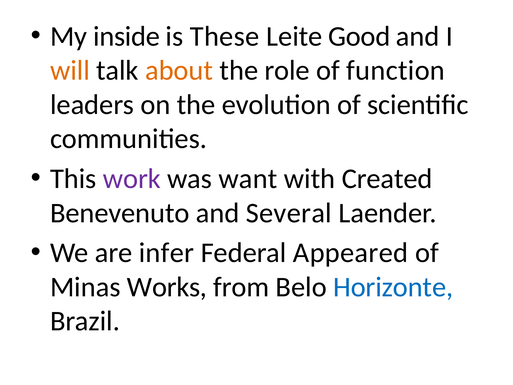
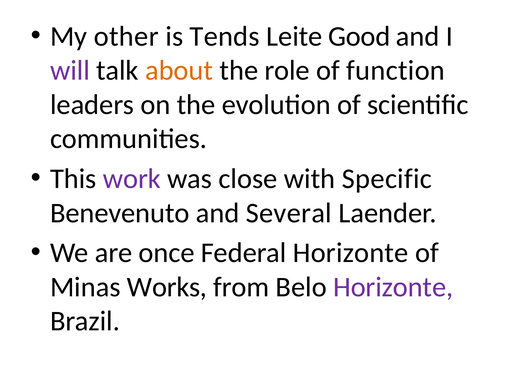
inside: inside -> other (126, 36)
These: These -> Tends (225, 36)
will colour: orange -> purple (70, 70)
want: want -> close (248, 179)
Created: Created -> Specific (387, 179)
infer: infer -> once (167, 253)
Federal Appeared: Appeared -> Horizonte (351, 253)
Horizonte colour: blue -> purple (393, 287)
